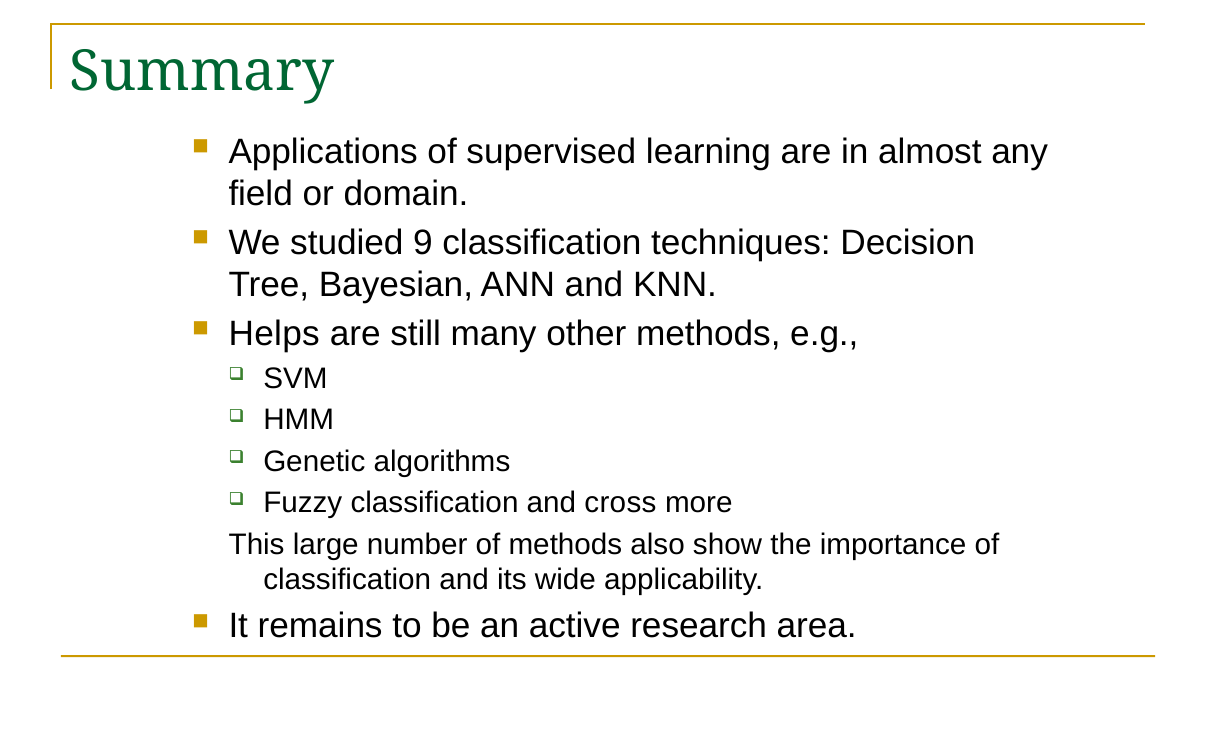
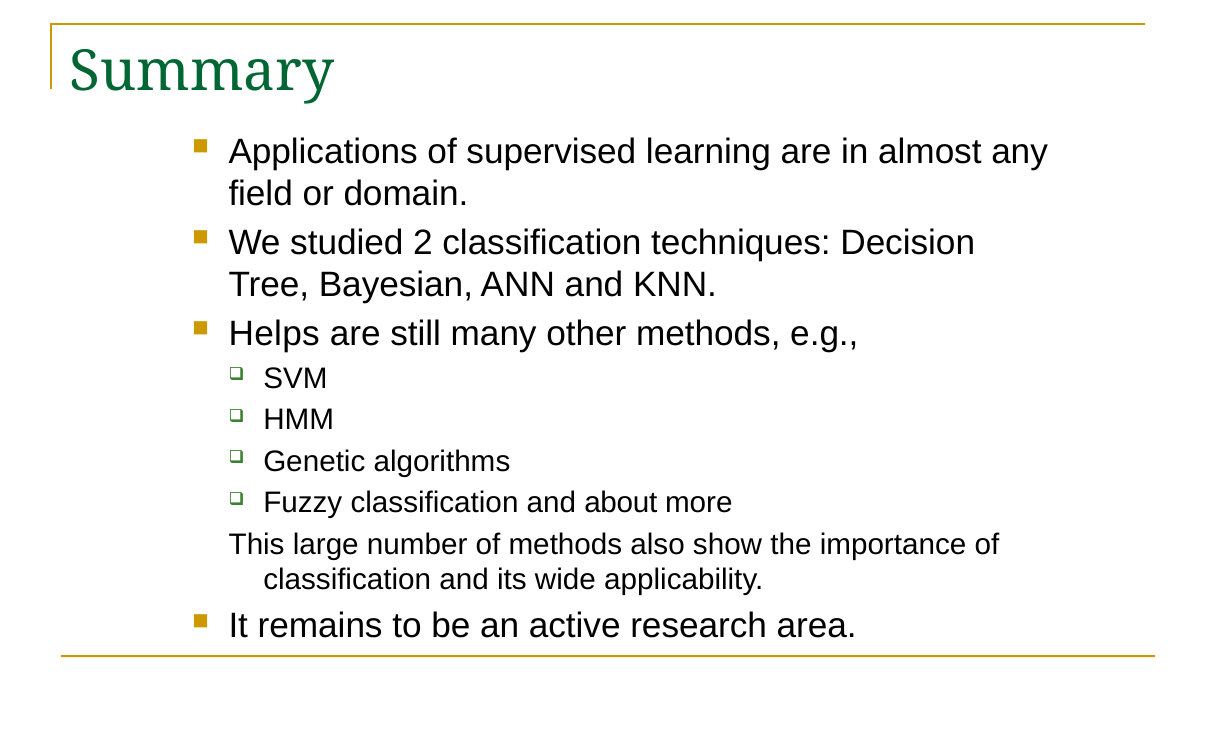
9: 9 -> 2 (423, 243)
cross: cross -> about (621, 503)
